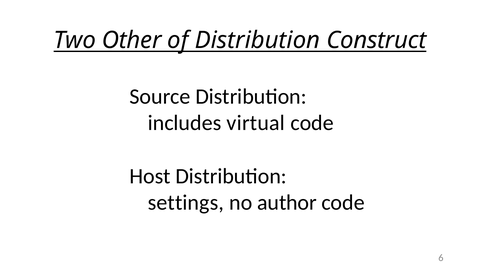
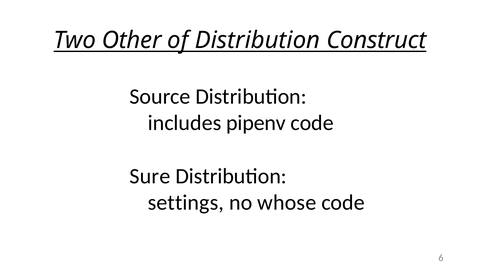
virtual: virtual -> pipenv (256, 123)
Host: Host -> Sure (150, 176)
author: author -> whose (287, 203)
